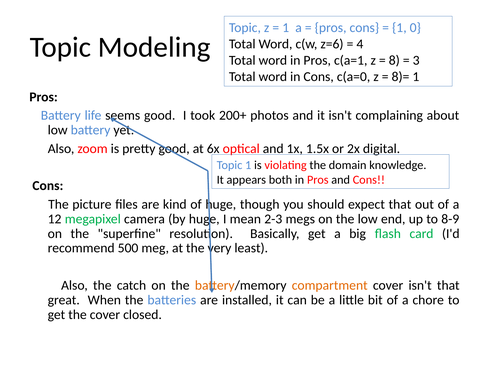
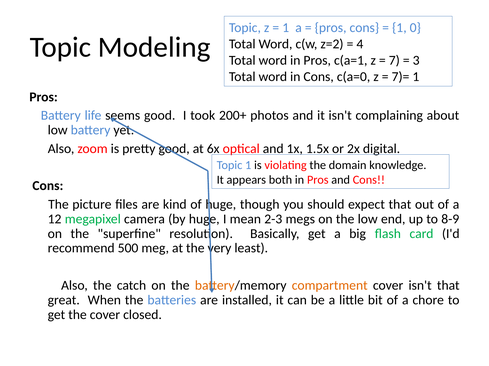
z=6: z=6 -> z=2 (332, 44)
8: 8 -> 7 (394, 60)
8)=: 8)= -> 7)= (401, 77)
